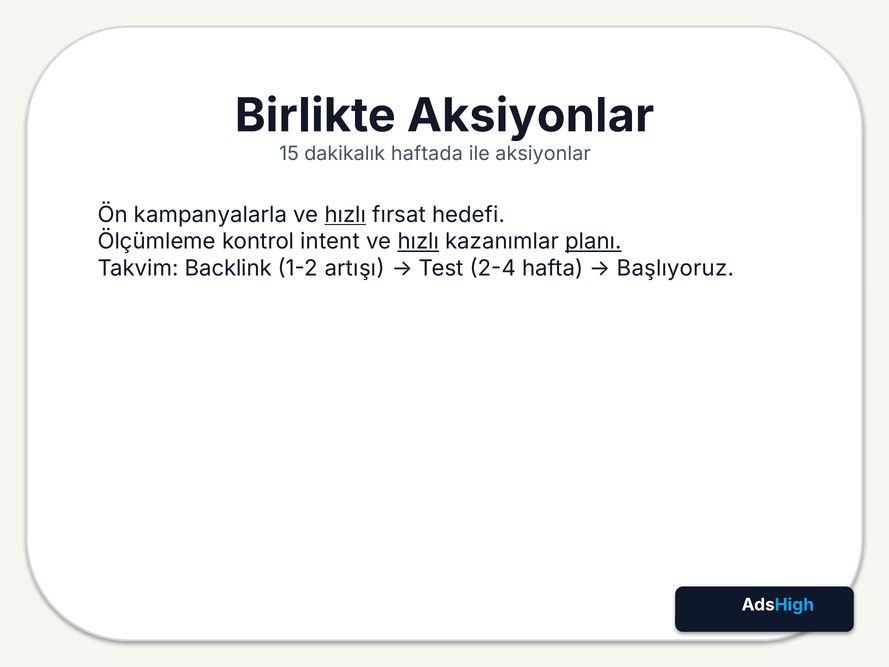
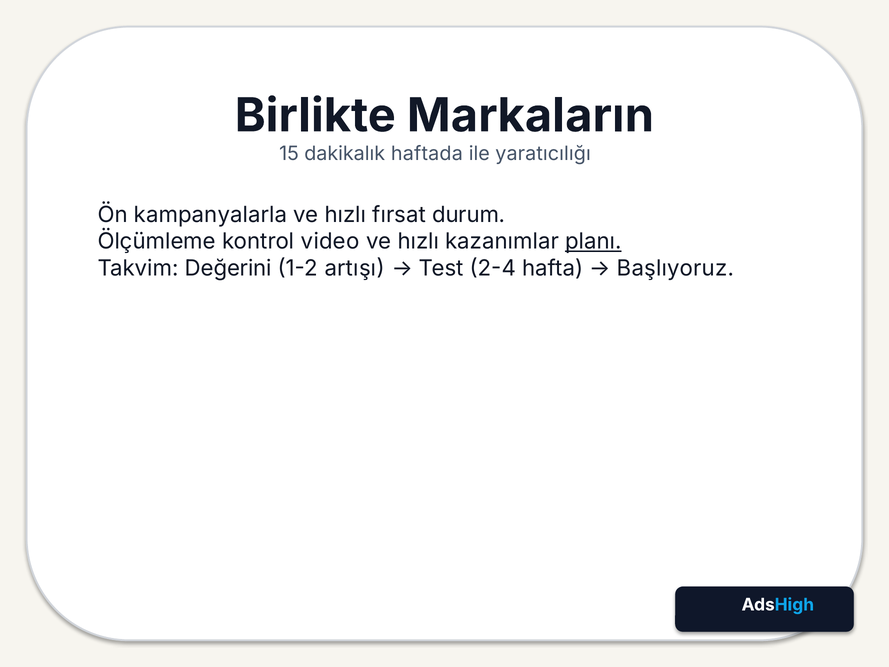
Birlikte Aksiyonlar: Aksiyonlar -> Markaların (530, 116)
ile aksiyonlar: aksiyonlar -> yaratıcılığı (543, 154)
hızlı underline: present -> none (345, 215)
hedefi: hedefi -> durum (469, 215)
intent: intent -> video (330, 241)
hızlı underline: present -> none (418, 241)
Backlink: Backlink -> Değerini (228, 268)
